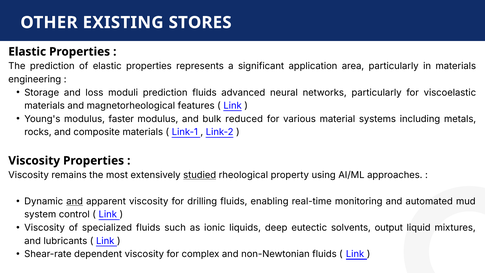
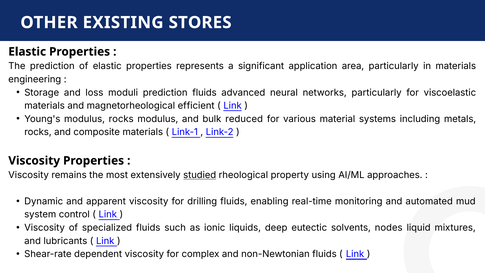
features: features -> efficient (196, 106)
modulus faster: faster -> rocks (121, 119)
and underline: present -> none (75, 201)
output: output -> nodes (389, 228)
